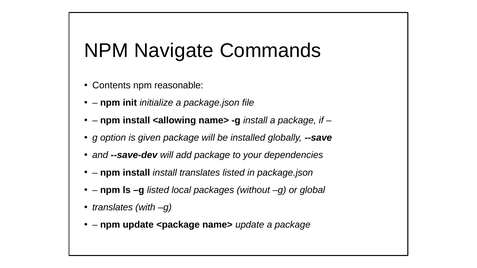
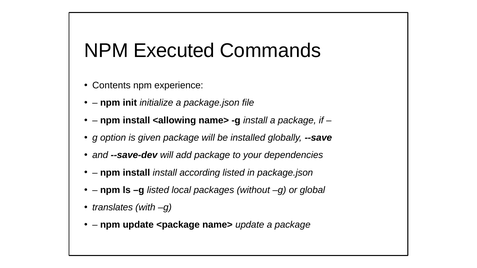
Navigate: Navigate -> Executed (174, 51)
reasonable: reasonable -> experience (179, 86)
install translates: translates -> according (200, 173)
